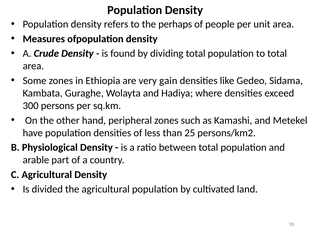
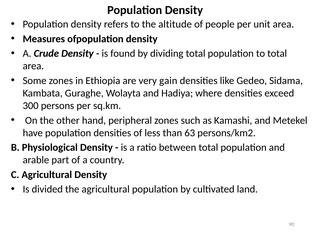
perhaps: perhaps -> altitude (175, 24)
25: 25 -> 63 (190, 133)
